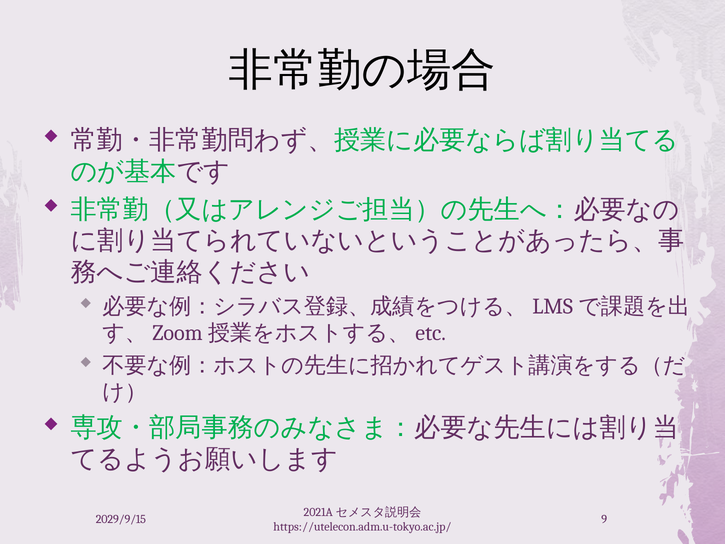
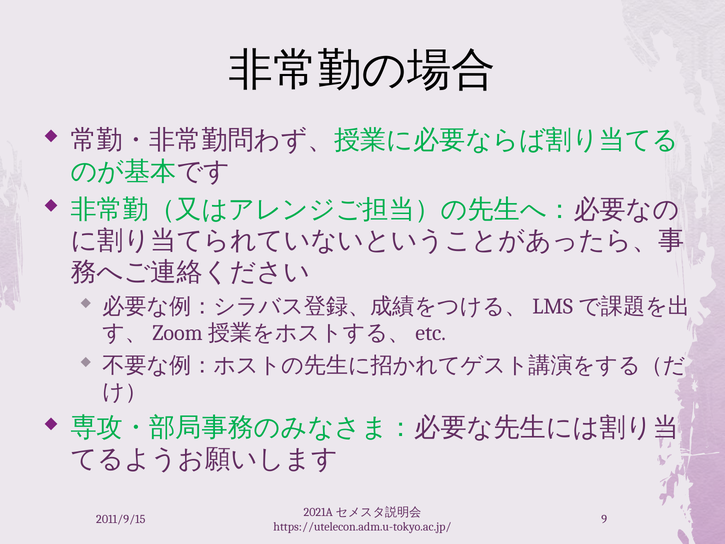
2029/9/15: 2029/9/15 -> 2011/9/15 (121, 519)
